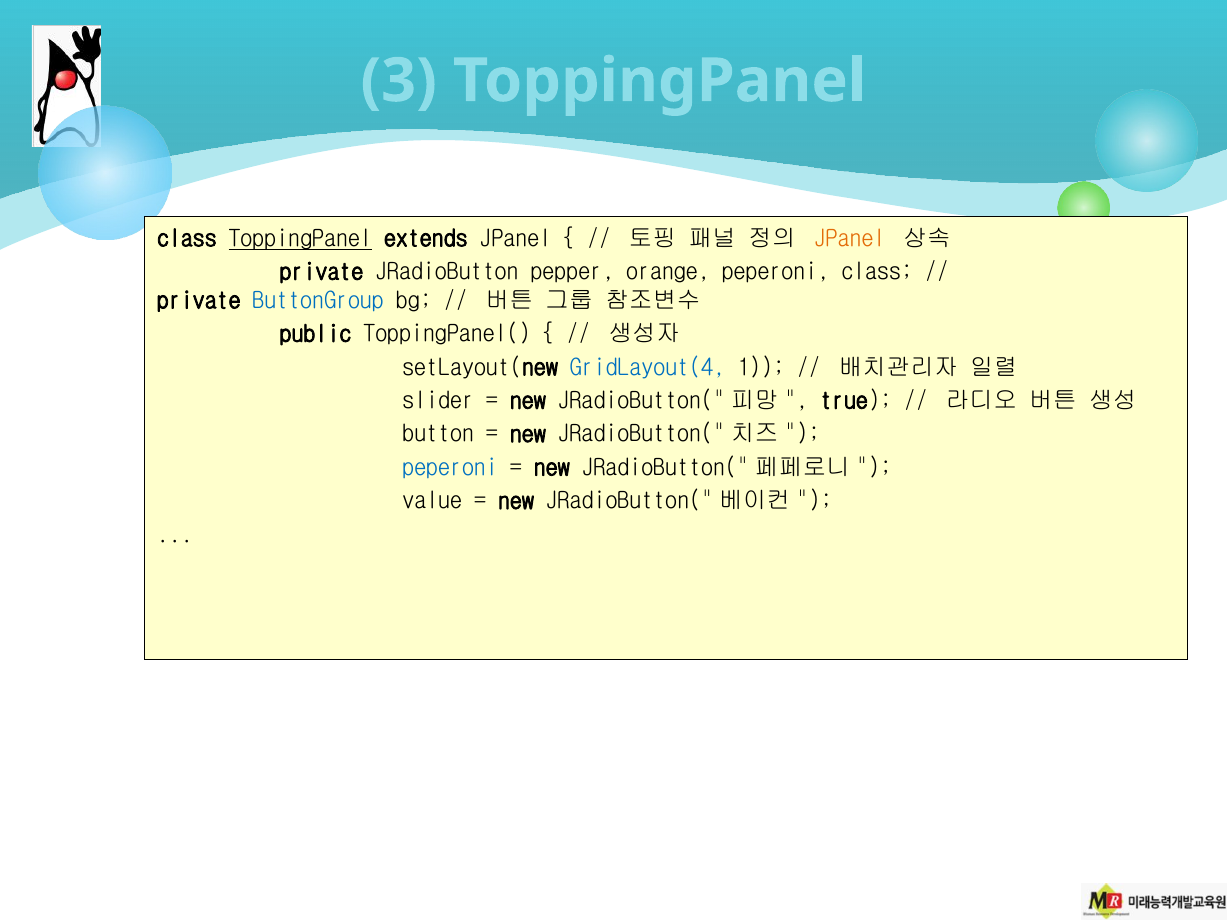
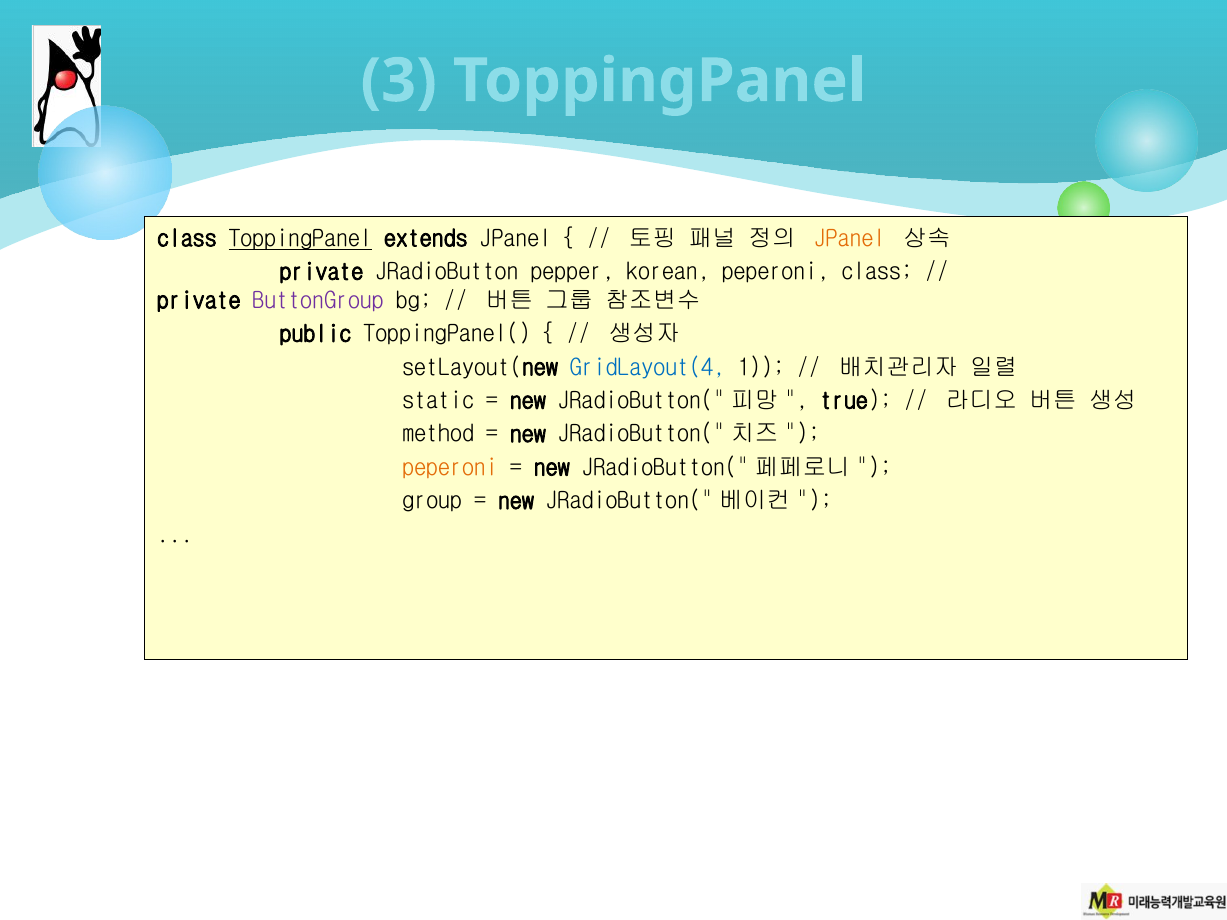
orange: orange -> korean (668, 272)
ButtonGroup colour: blue -> purple (318, 300)
slider: slider -> static (438, 401)
button: button -> method (438, 434)
peperoni colour: blue -> orange (450, 468)
value: value -> group (432, 501)
